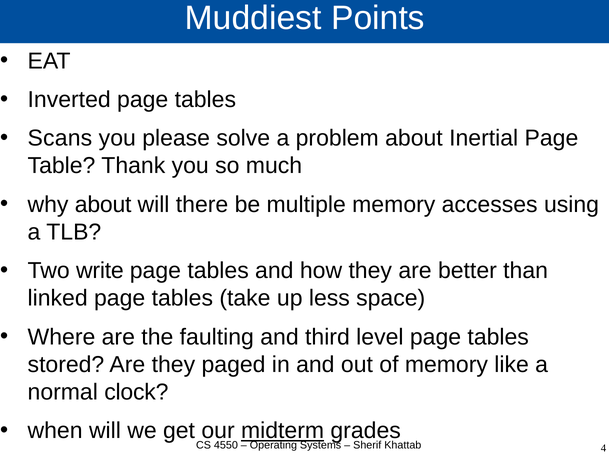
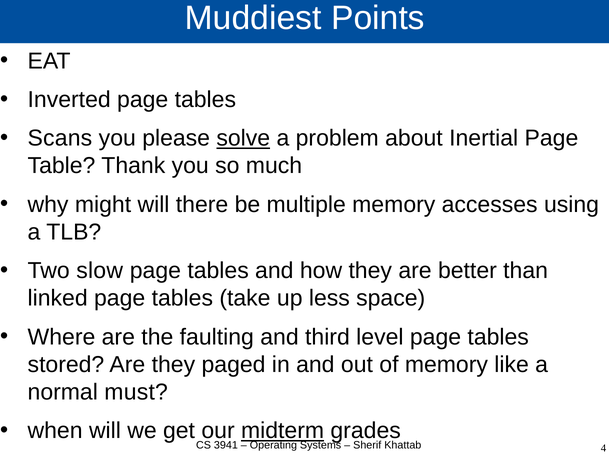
solve underline: none -> present (243, 138)
why about: about -> might (103, 204)
write: write -> slow (100, 271)
clock: clock -> must (136, 392)
4550: 4550 -> 3941 (226, 445)
